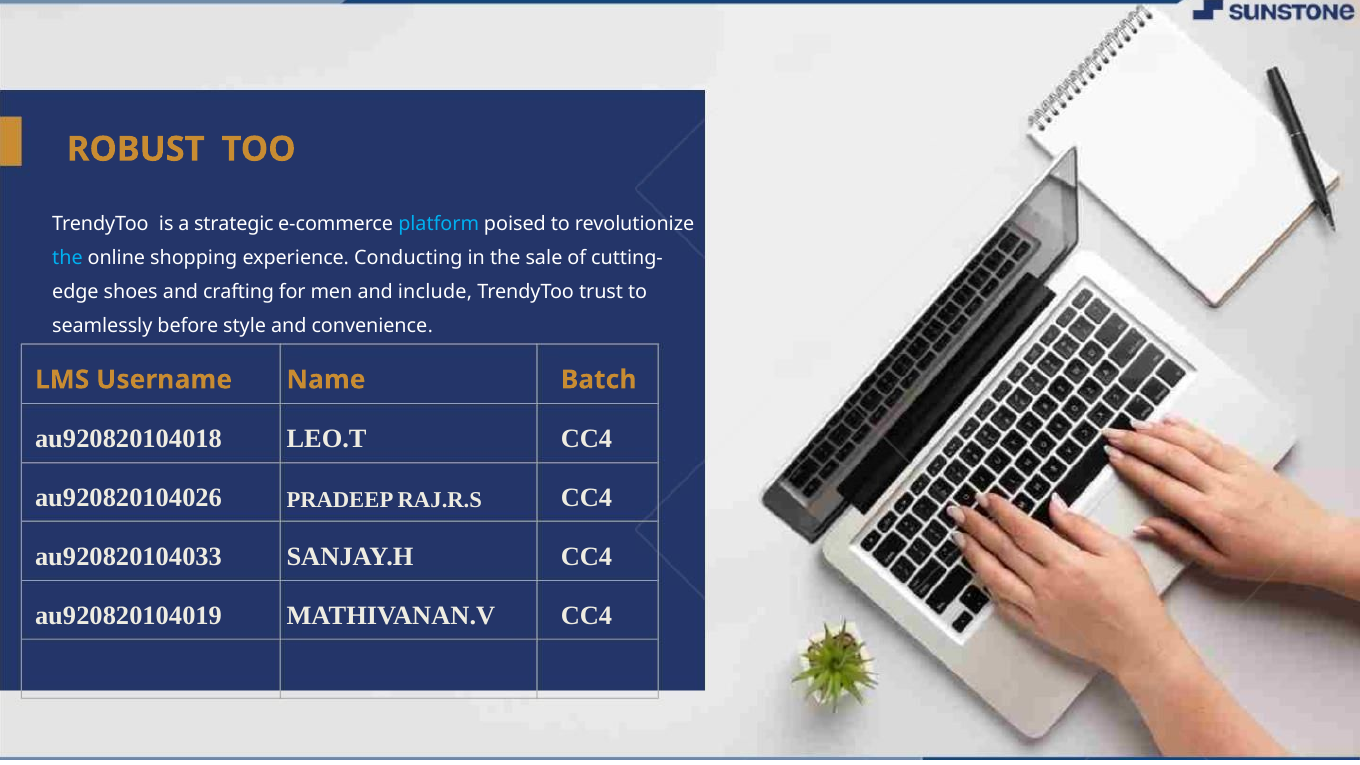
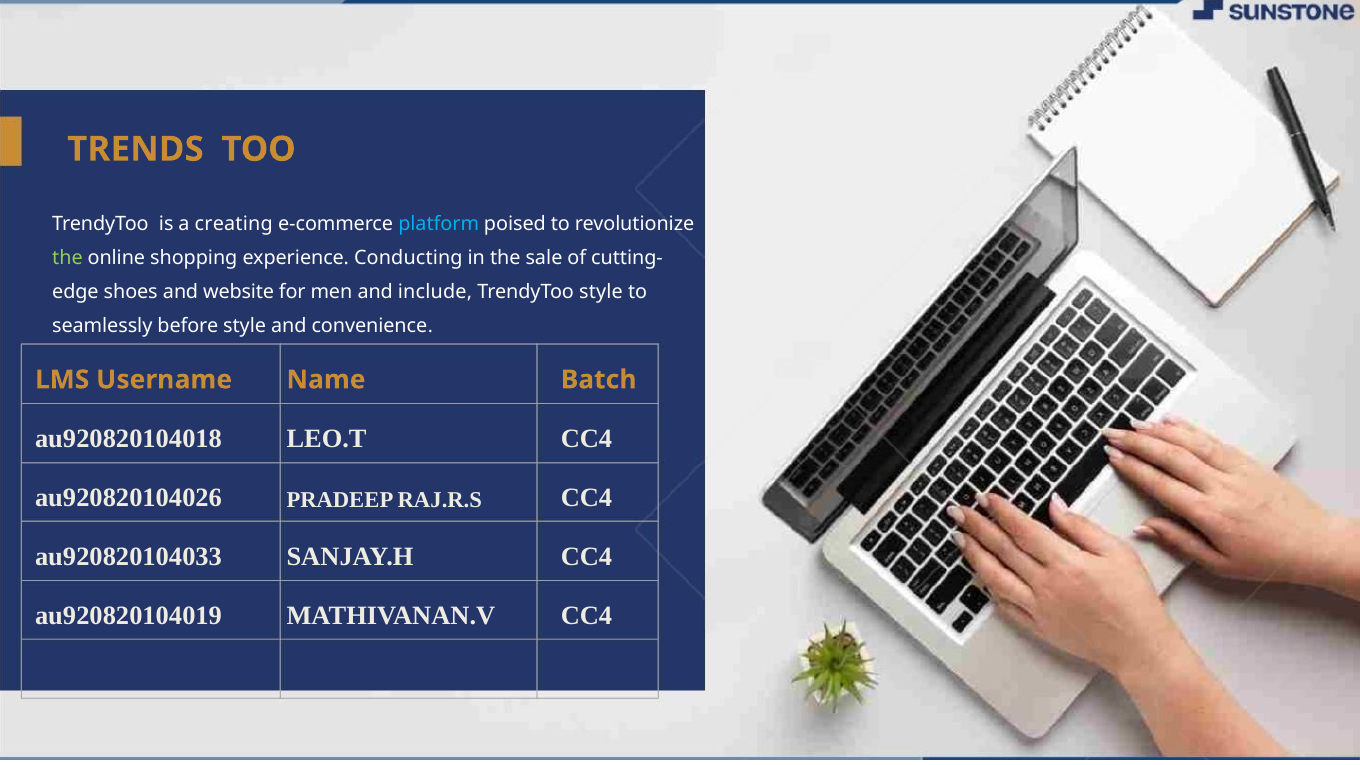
ROBUST: ROBUST -> TRENDS (135, 149)
strategic: strategic -> creating (234, 223)
the colour: light blue -> light green (67, 257)
crafting: crafting -> website (239, 291)
TrendyToo trust: trust -> style (601, 291)
